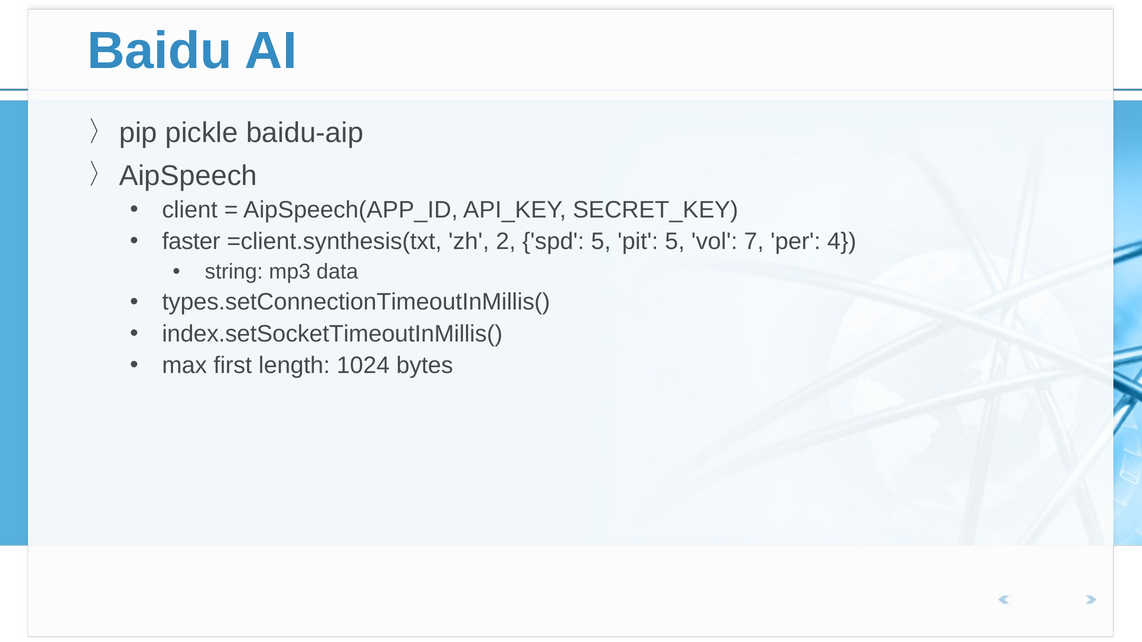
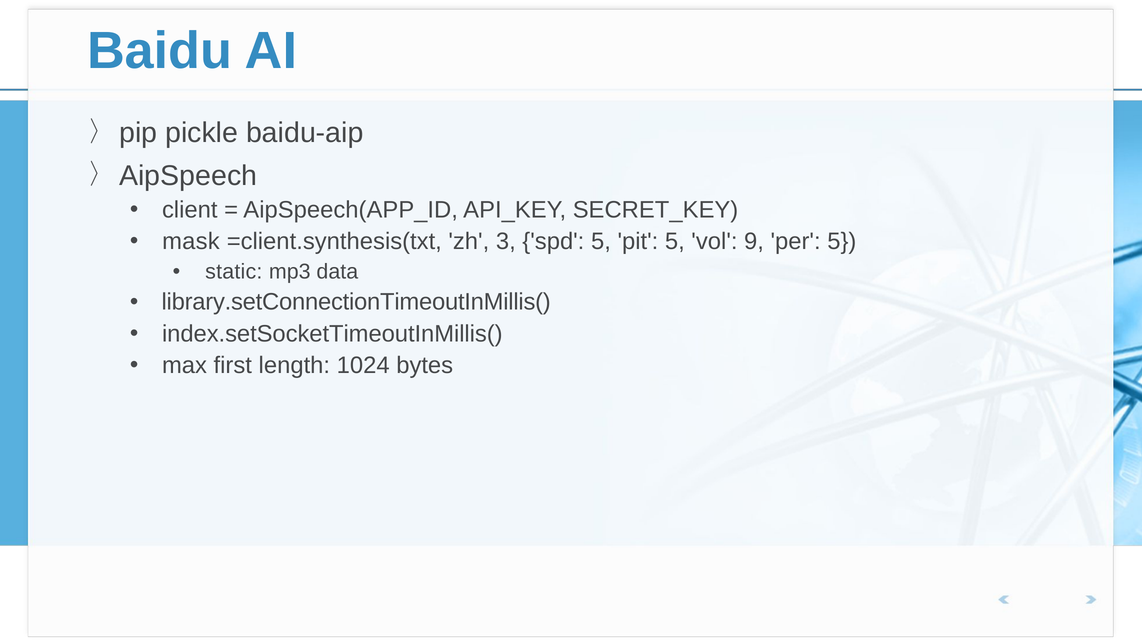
faster: faster -> mask (191, 242)
2: 2 -> 3 (506, 242)
7: 7 -> 9 (754, 242)
per 4: 4 -> 5 (842, 242)
string: string -> static (234, 272)
types.setConnectionTimeoutInMillis(: types.setConnectionTimeoutInMillis( -> library.setConnectionTimeoutInMillis( (356, 302)
